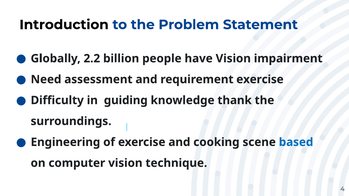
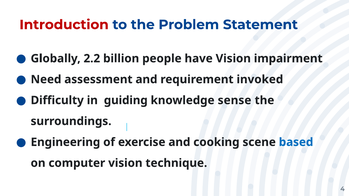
Introduction colour: black -> red (64, 25)
requirement exercise: exercise -> invoked (260, 80)
thank: thank -> sense (235, 100)
